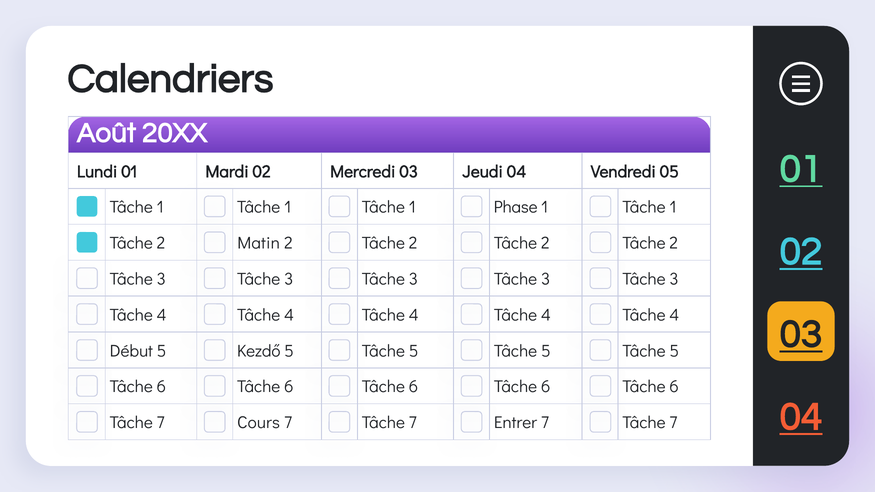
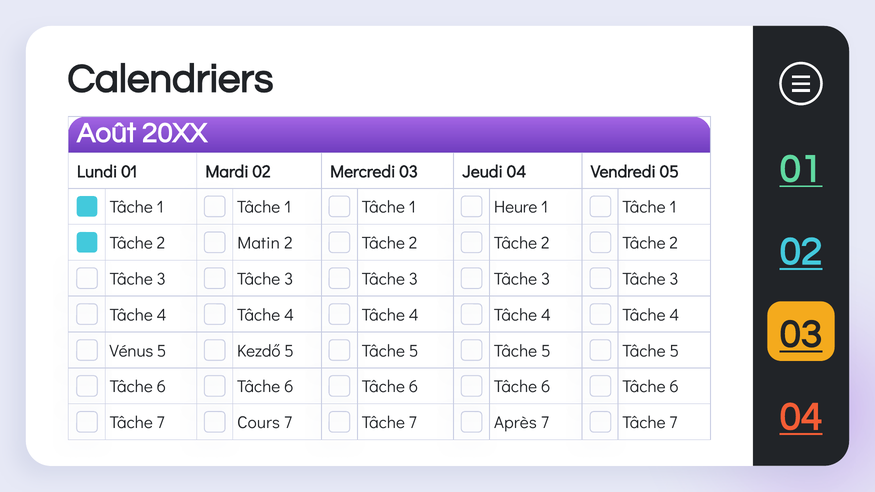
Phase: Phase -> Heure (516, 207)
Début: Début -> Vénus (131, 351)
Entrer: Entrer -> Après (515, 423)
